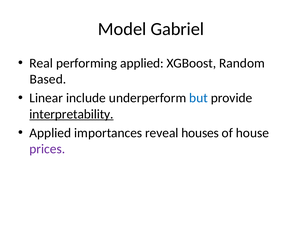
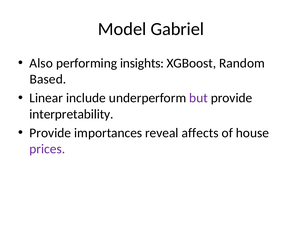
Real: Real -> Also (41, 63)
performing applied: applied -> insights (142, 63)
but colour: blue -> purple (199, 98)
interpretability underline: present -> none (72, 114)
Applied: Applied -> Provide (50, 133)
houses: houses -> affects (200, 133)
